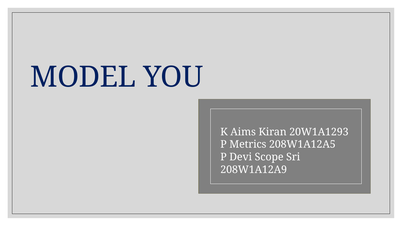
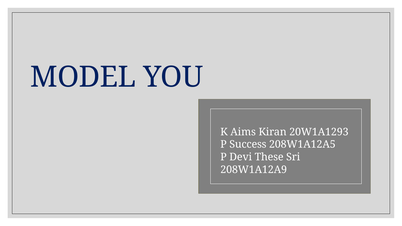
Metrics: Metrics -> Success (248, 145)
Scope: Scope -> These (269, 157)
